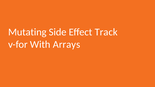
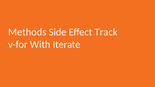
Mutating: Mutating -> Methods (27, 32)
Arrays: Arrays -> Iterate (67, 44)
